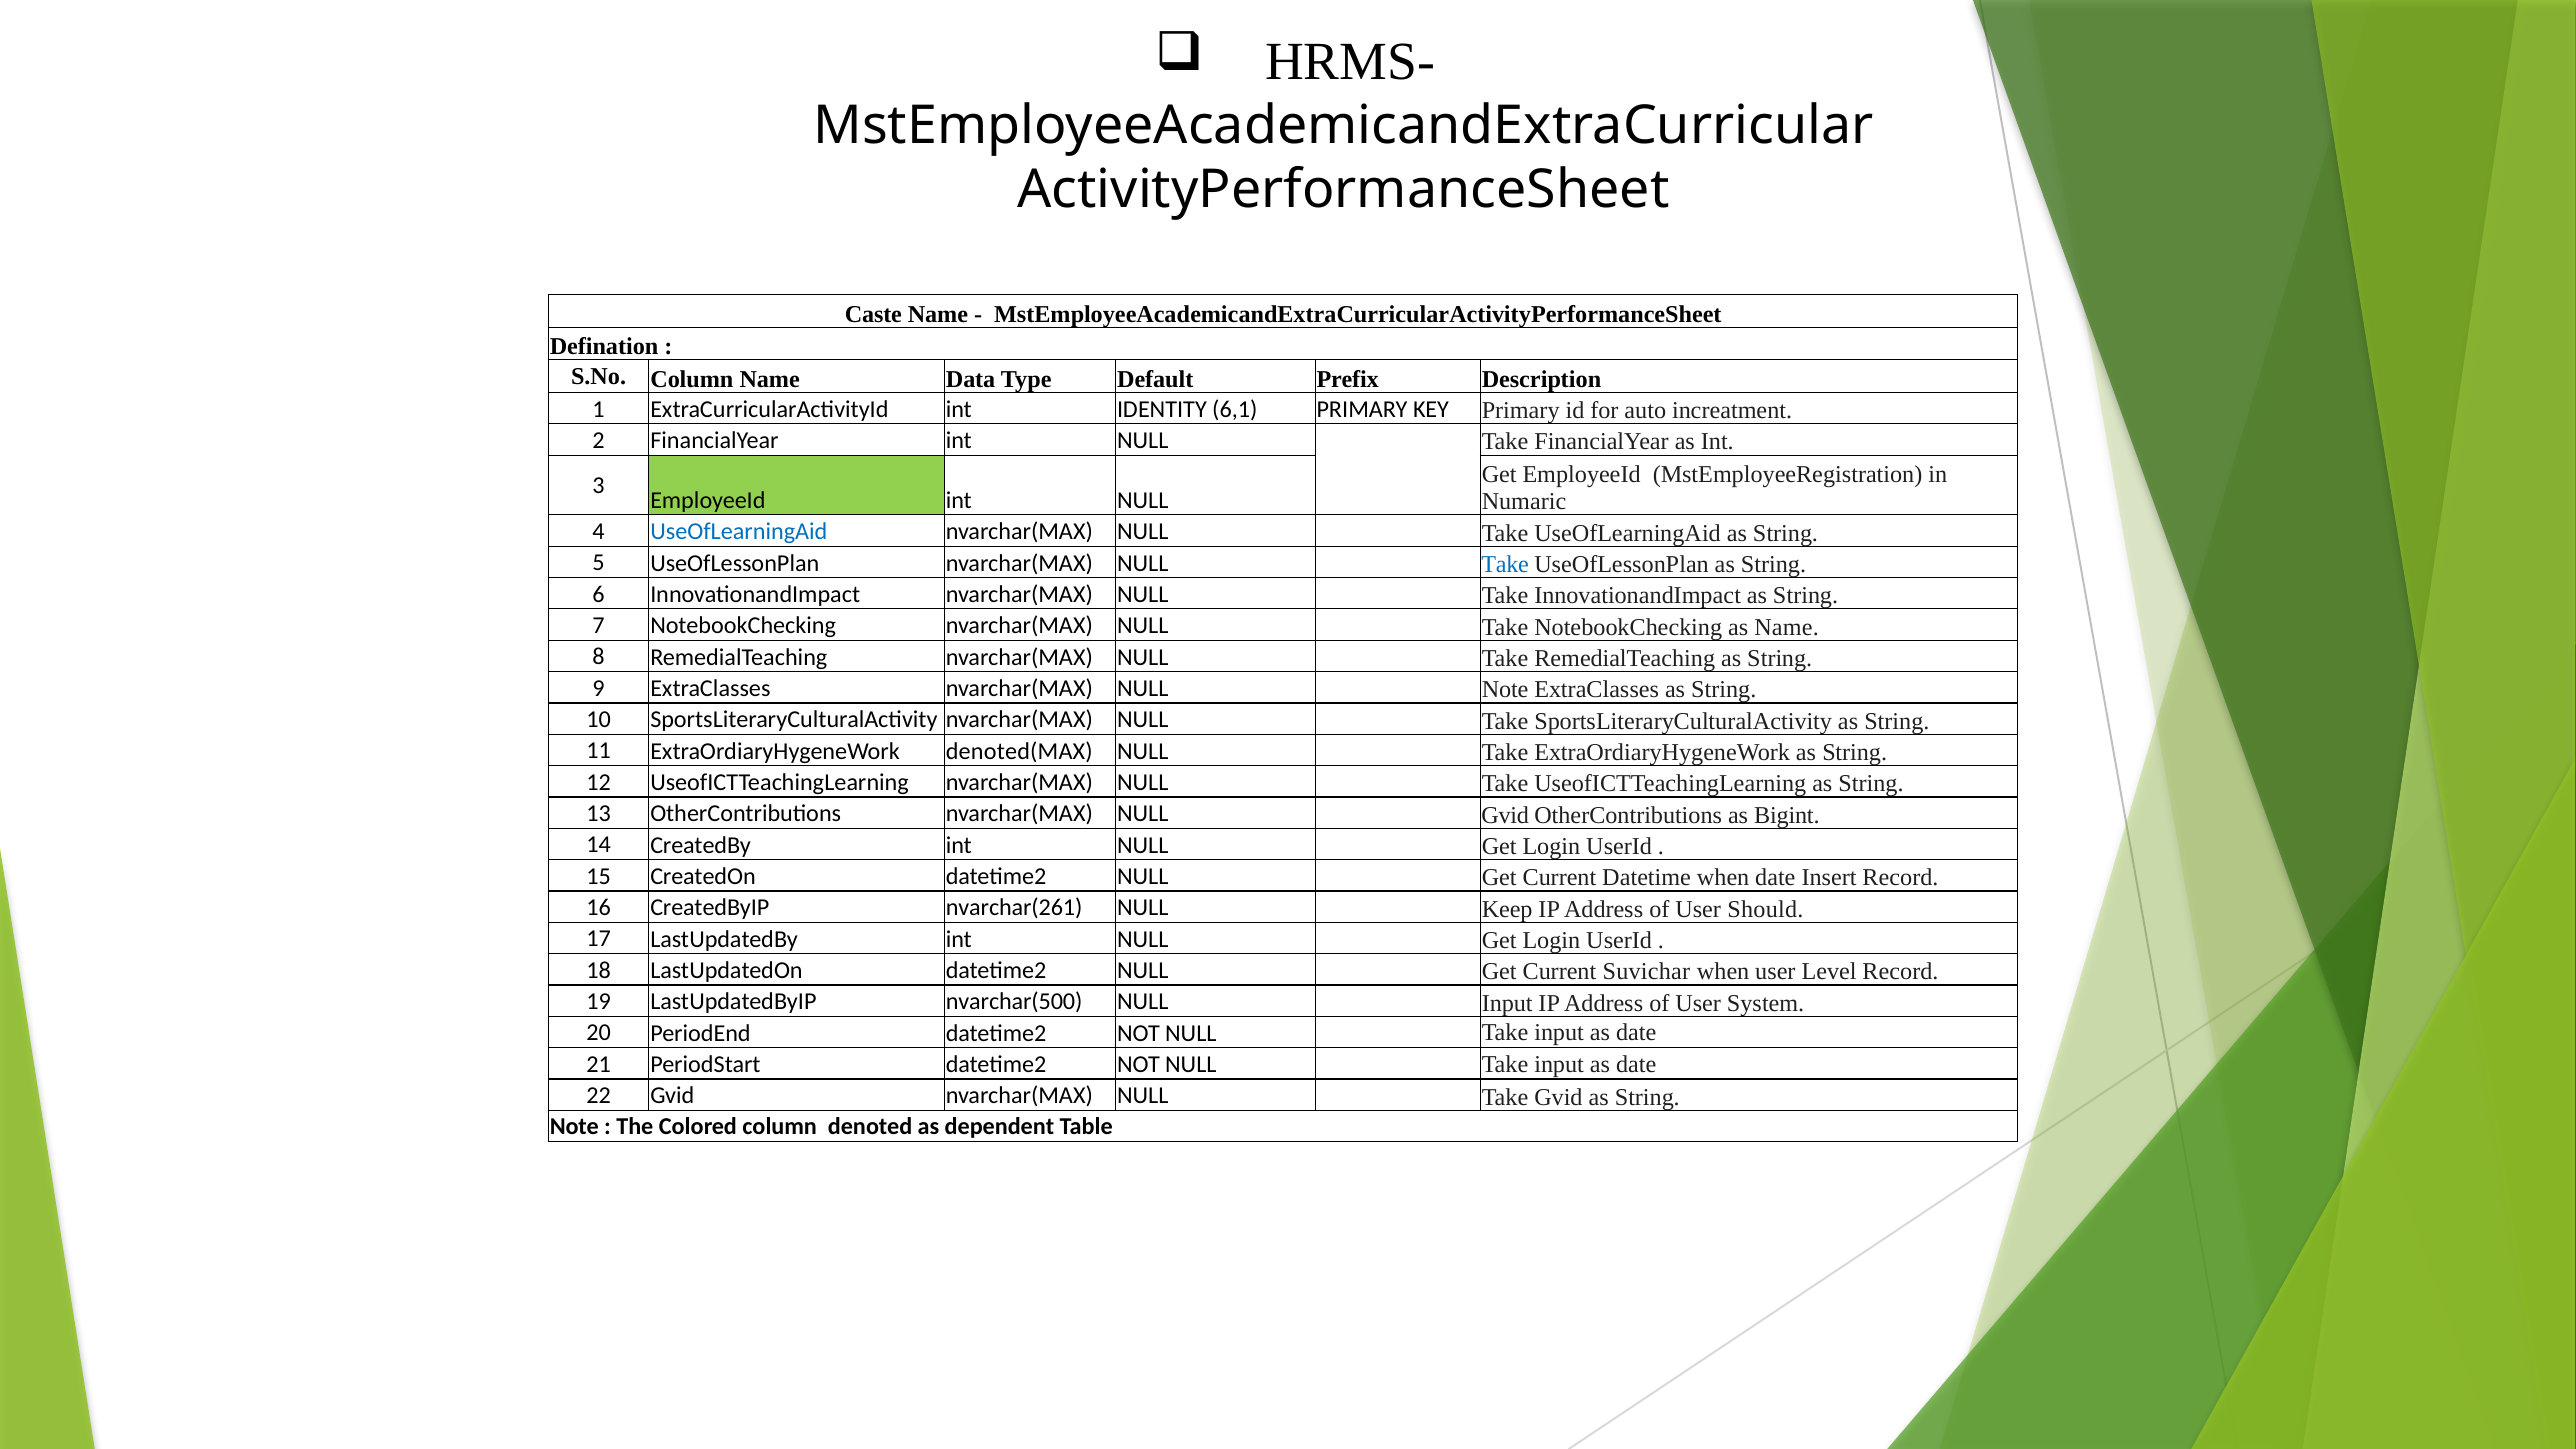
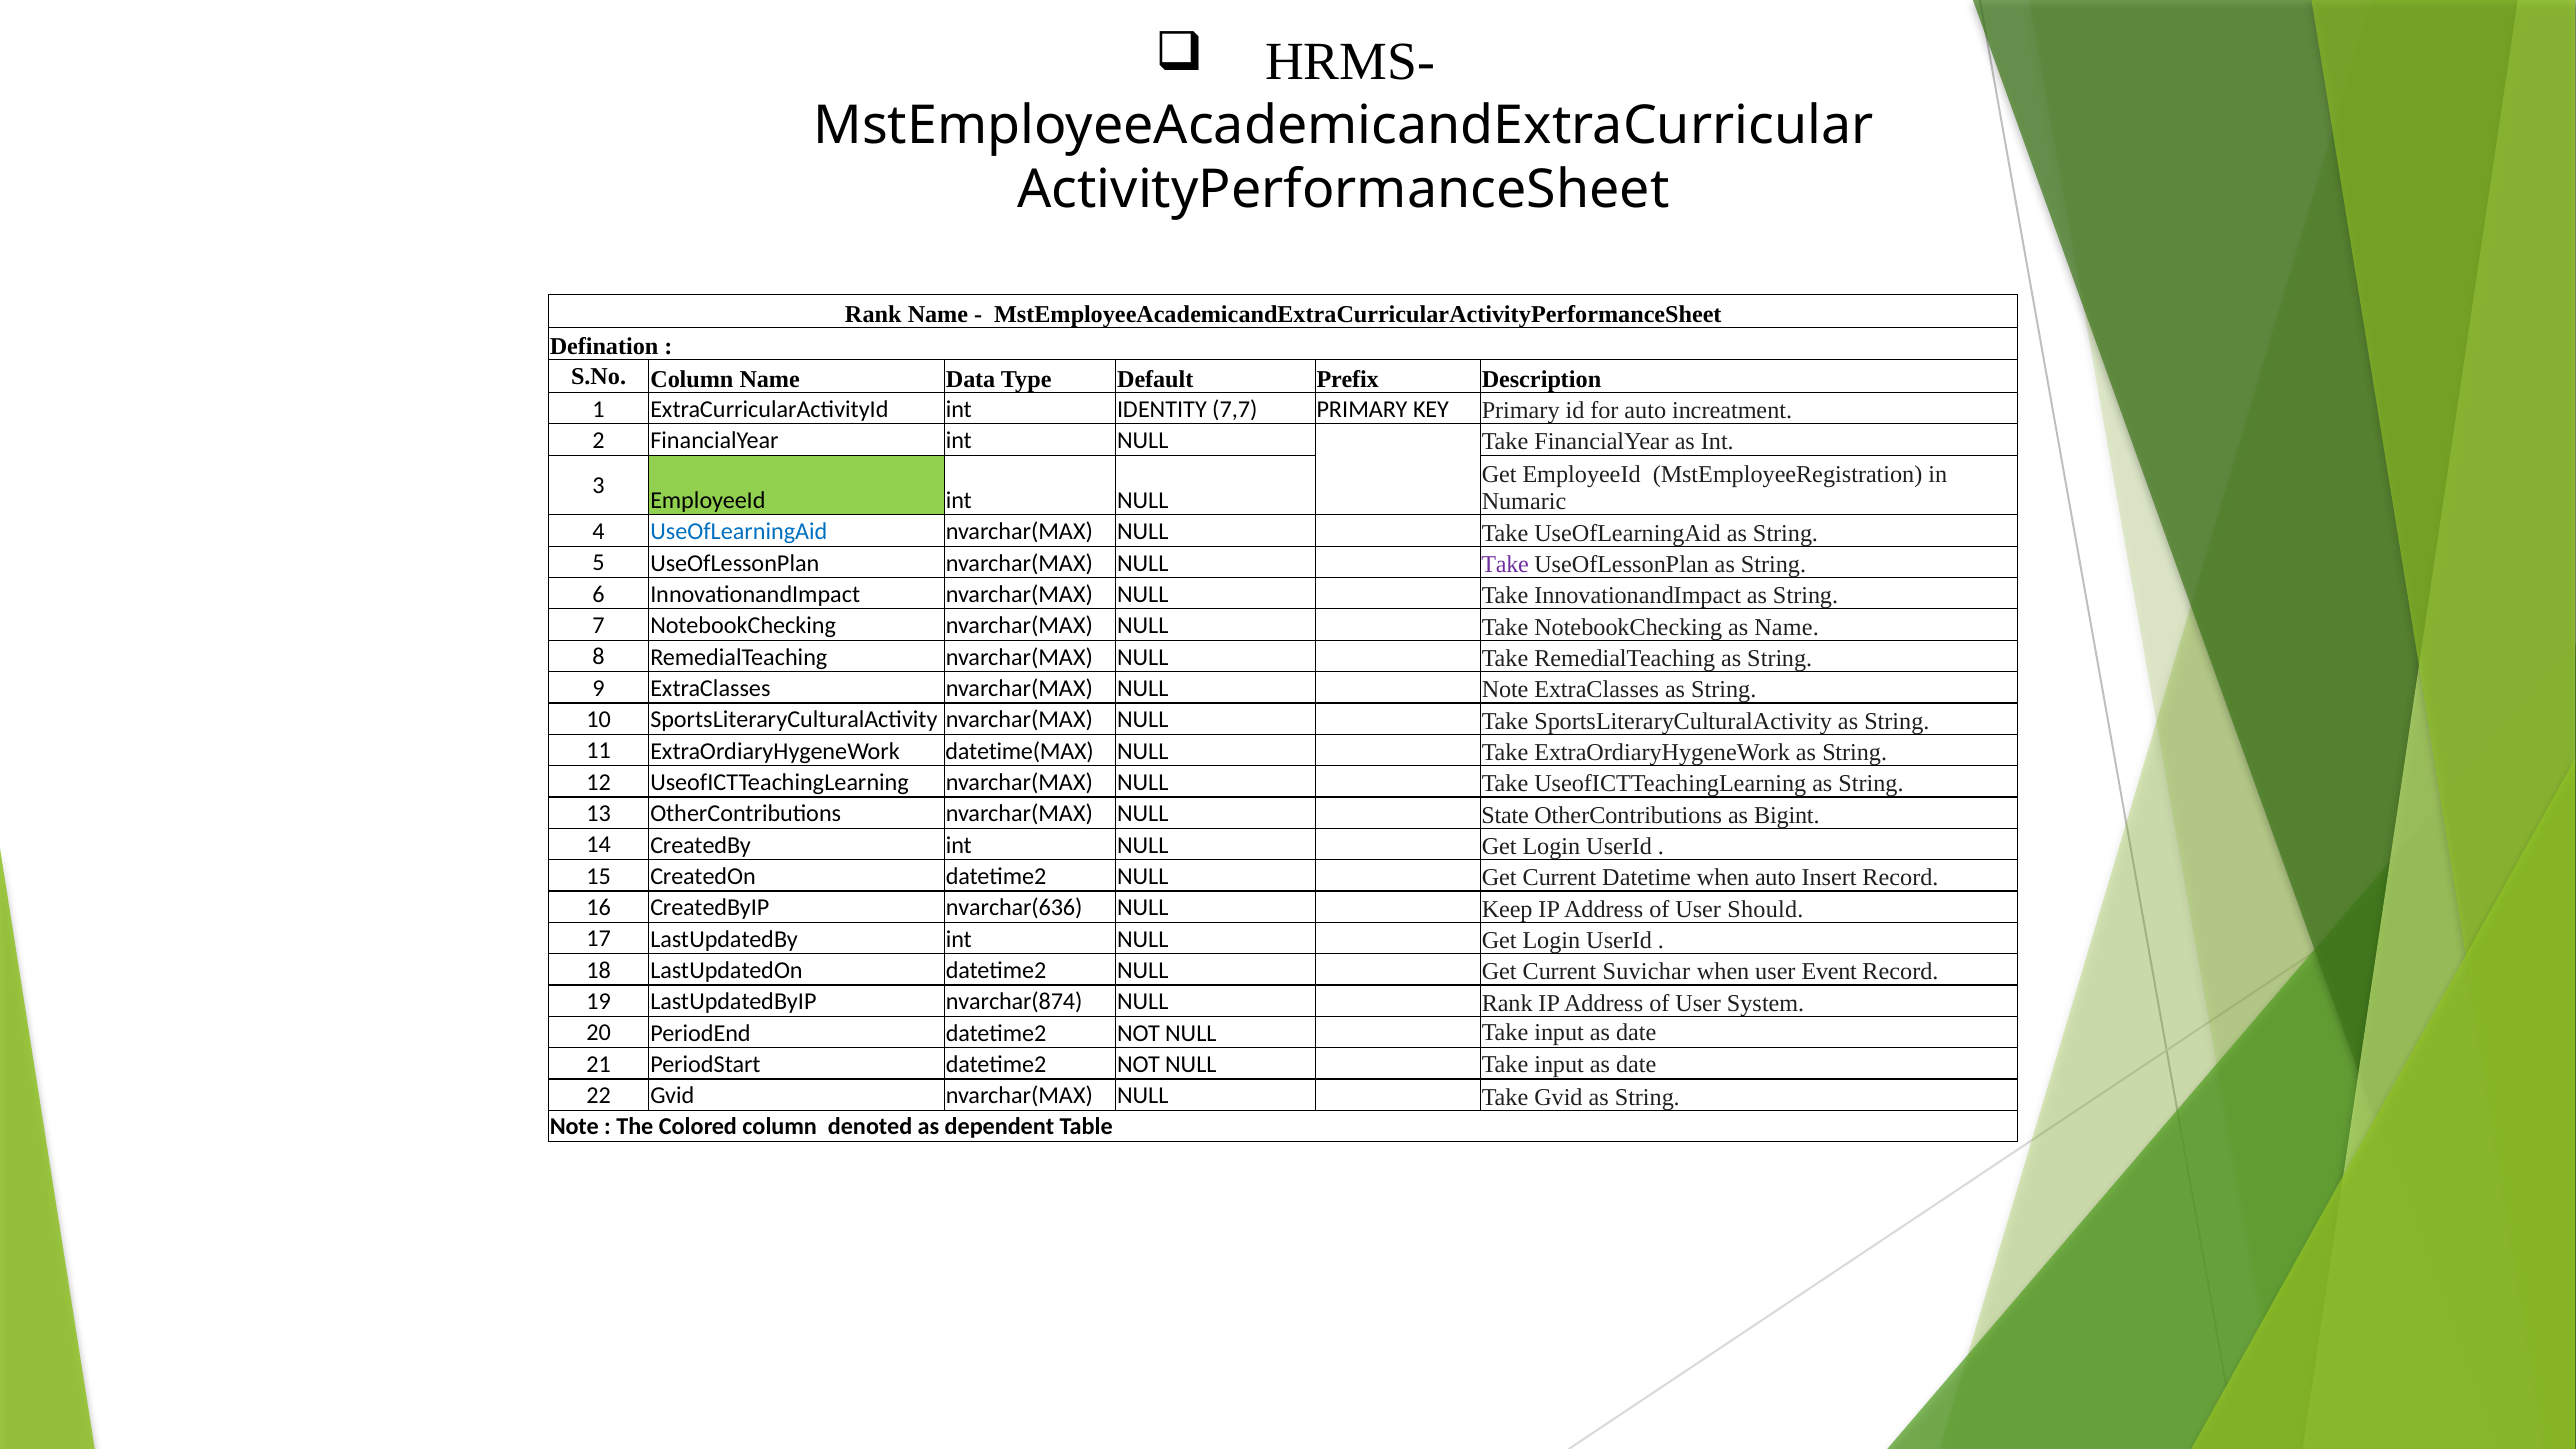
Caste: Caste -> Rank (873, 315)
6,1: 6,1 -> 7,7 (1235, 409)
Take colour: blue -> purple (1505, 564)
denoted(MAX: denoted(MAX -> datetime(MAX (1020, 751)
NULL Gvid: Gvid -> State (1505, 815)
when date: date -> auto (1775, 878)
nvarchar(261: nvarchar(261 -> nvarchar(636 (1014, 908)
Level: Level -> Event (1829, 972)
nvarchar(500: nvarchar(500 -> nvarchar(874 (1014, 1002)
NULL Input: Input -> Rank (1507, 1003)
